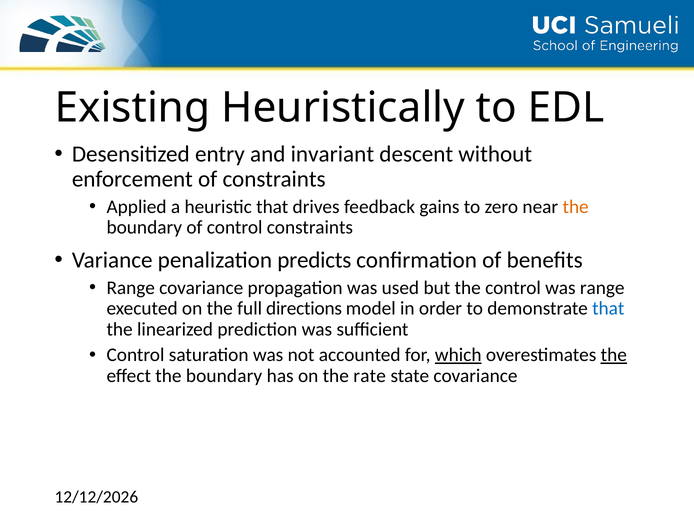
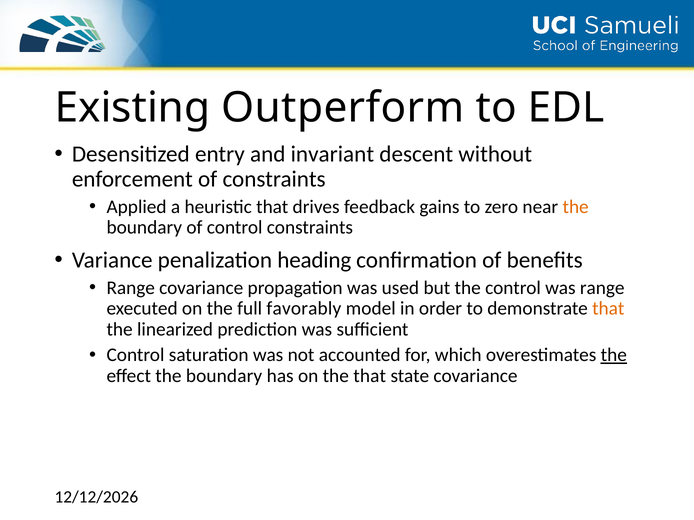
Heuristically: Heuristically -> Outperform (343, 108)
predicts: predicts -> heading (314, 260)
directions: directions -> favorably (304, 309)
that colour: blue -> orange (608, 309)
which underline: present -> none (458, 355)
the rate: rate -> that (370, 376)
